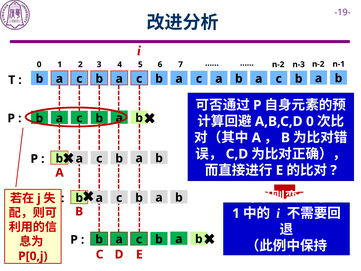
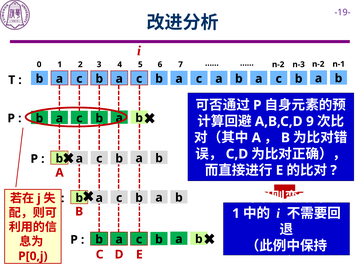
0: 0 -> 9 (310, 121)
